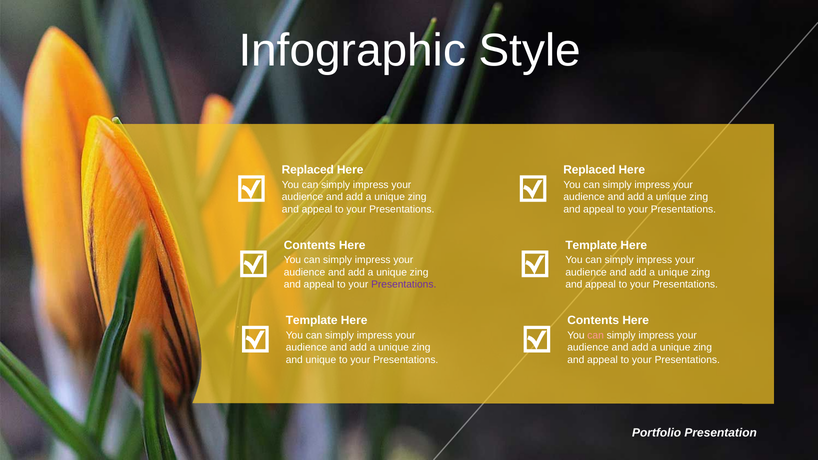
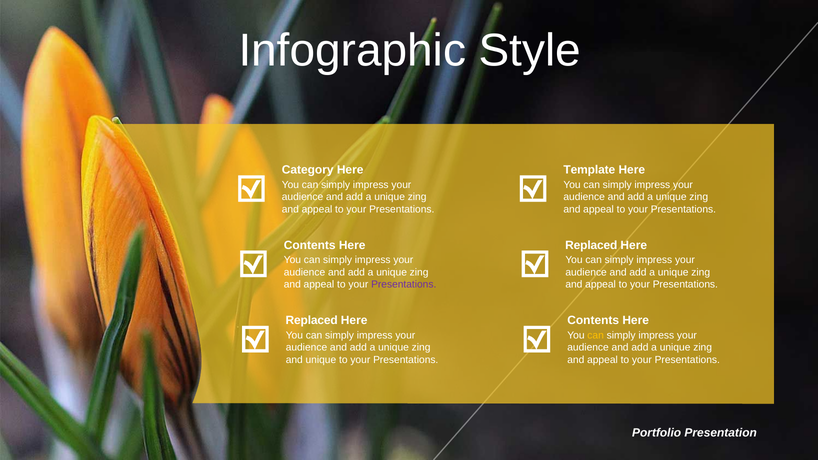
Replaced: Replaced -> Category (308, 170)
Replaced: Replaced -> Template (589, 170)
Template: Template -> Replaced (591, 245)
Template: Template -> Replaced (312, 321)
can colour: pink -> yellow (596, 335)
